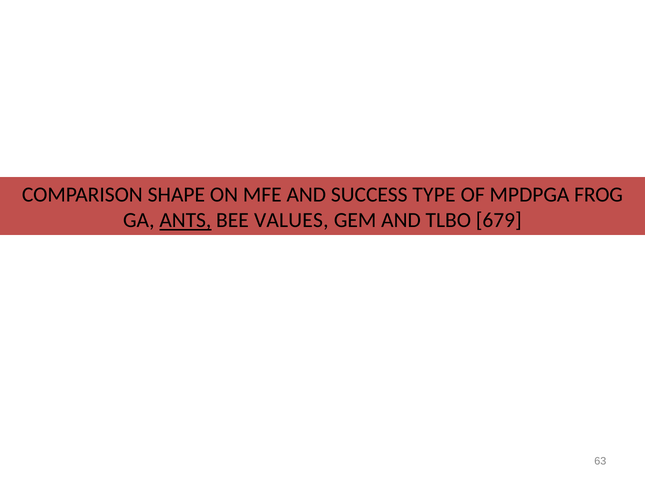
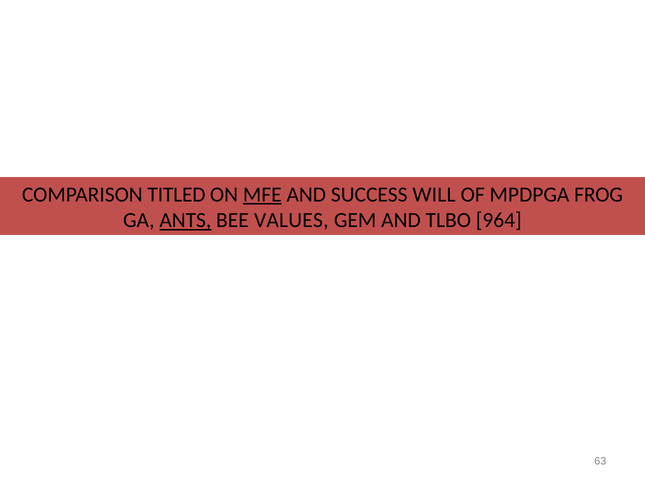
SHAPE: SHAPE -> TITLED (177, 195)
MFE underline: none -> present (262, 195)
TYPE: TYPE -> WILL (434, 195)
679: 679 -> 964 (499, 221)
